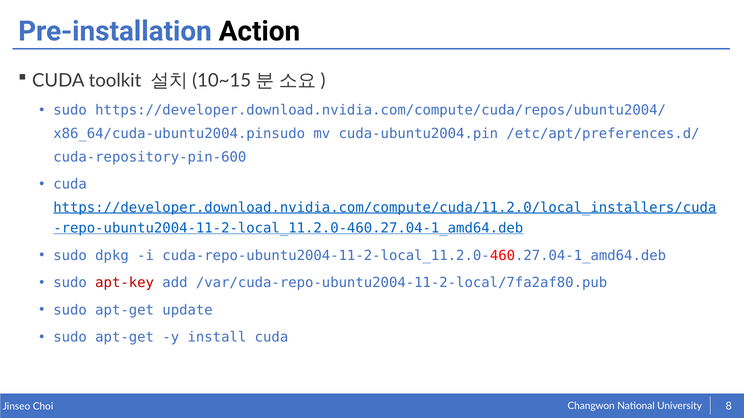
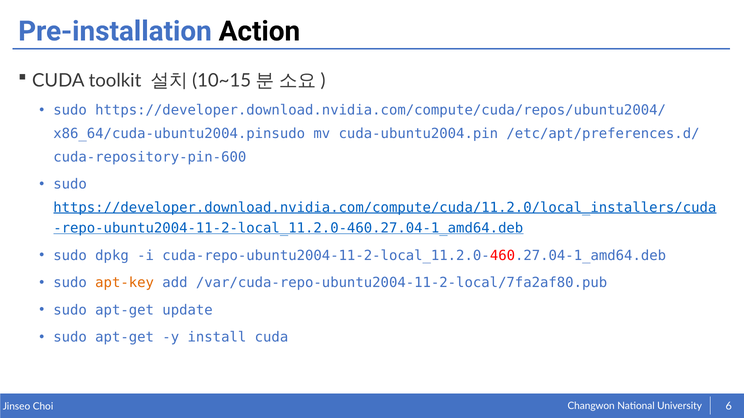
cuda: cuda -> sudo (70, 185)
apt-key colour: red -> orange (125, 283)
8: 8 -> 6 (729, 406)
